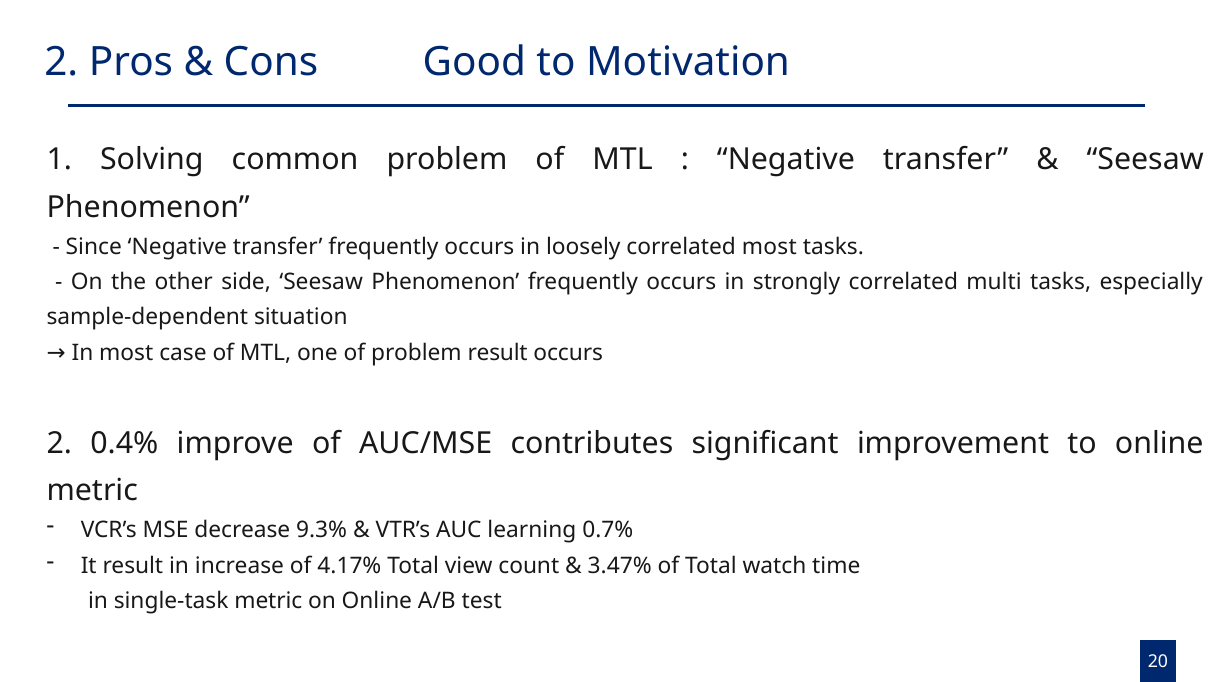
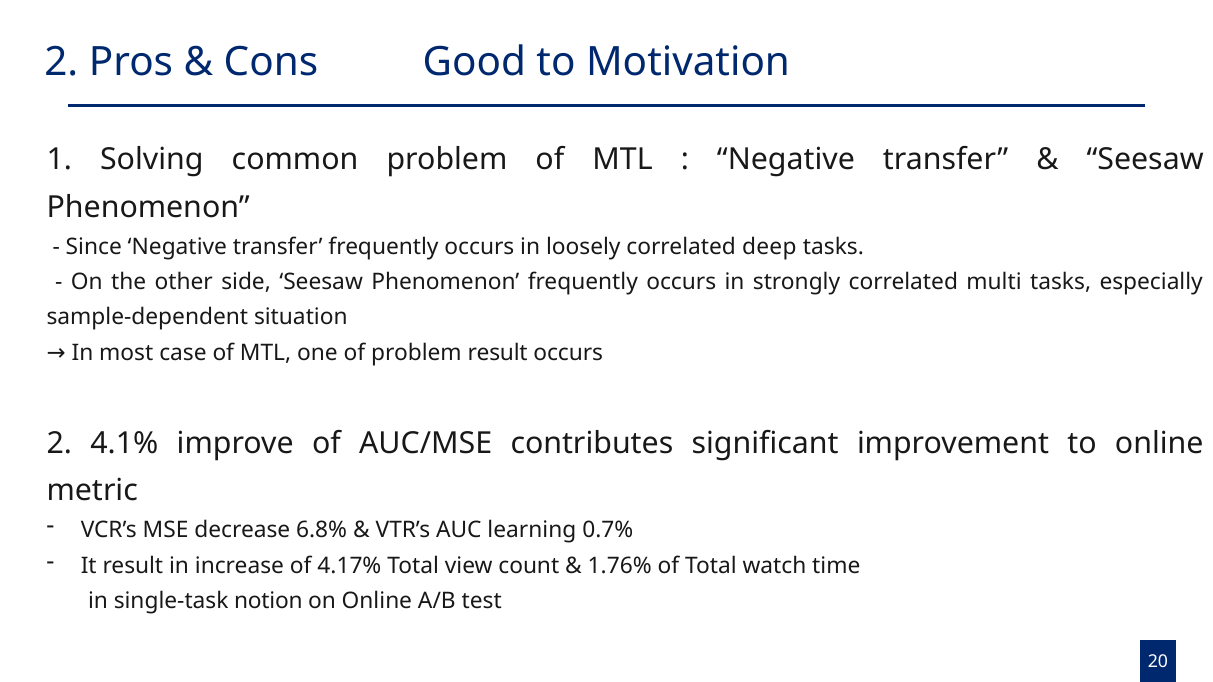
correlated most: most -> deep (769, 247)
0.4%: 0.4% -> 4.1% (124, 444)
9.3%: 9.3% -> 6.8% (322, 530)
3.47%: 3.47% -> 1.76% (620, 566)
single-task metric: metric -> notion (268, 601)
